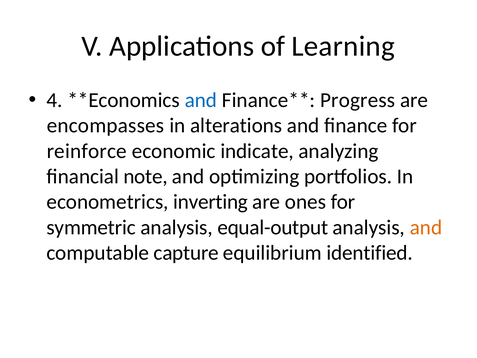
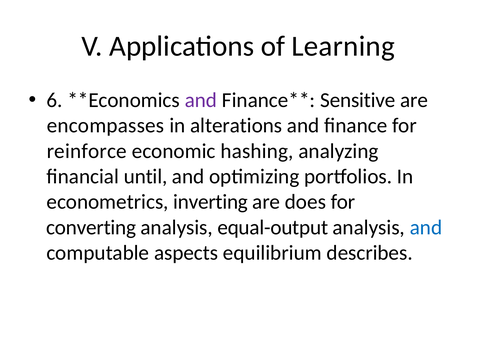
4: 4 -> 6 (55, 100)
and colour: blue -> purple (201, 100)
Progress: Progress -> Sensitive (358, 100)
indicate: indicate -> hashing (257, 151)
note: note -> until (146, 176)
ones: ones -> does (305, 202)
symmetric: symmetric -> converting (91, 227)
and colour: orange -> blue (426, 227)
capture: capture -> aspects (186, 253)
identified: identified -> describes (370, 253)
